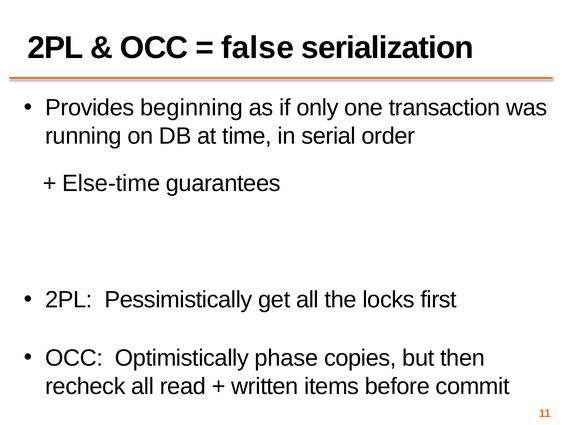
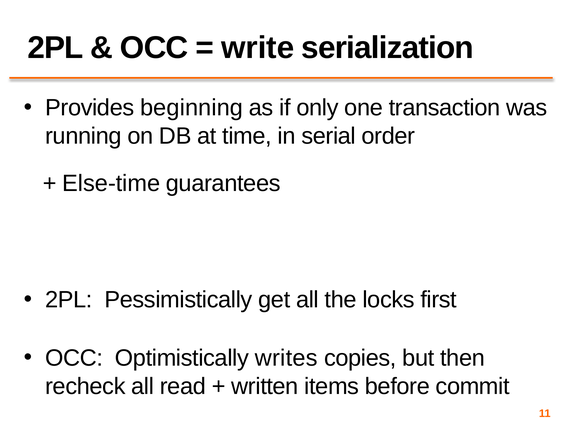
false: false -> write (258, 48)
phase: phase -> writes (286, 358)
